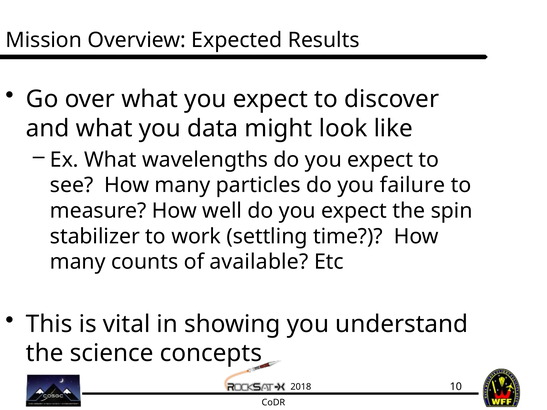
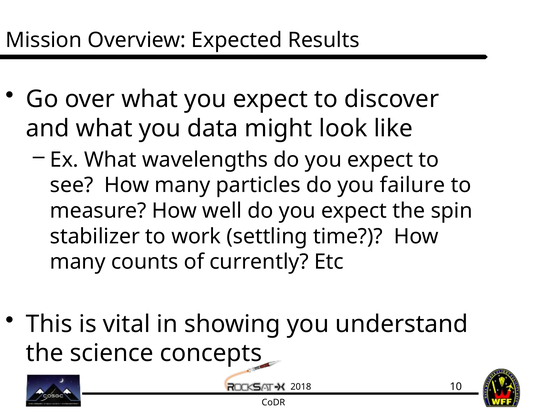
available: available -> currently (259, 262)
